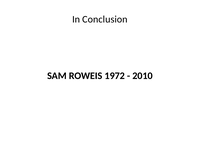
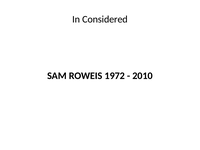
Conclusion: Conclusion -> Considered (105, 19)
